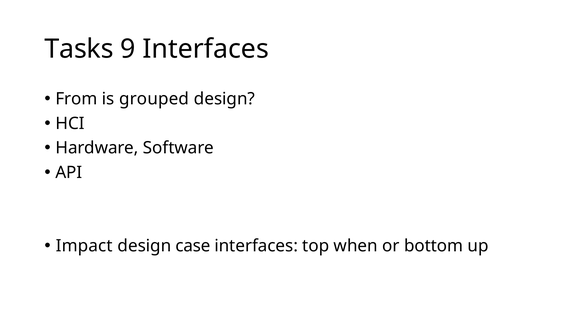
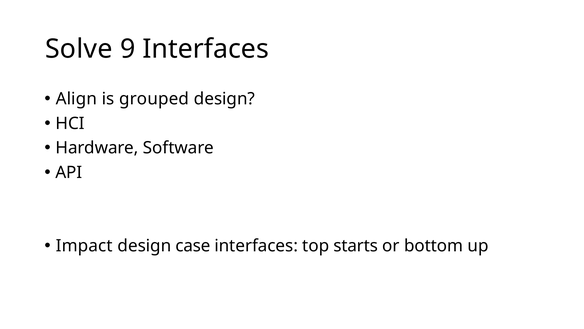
Tasks: Tasks -> Solve (79, 49)
From: From -> Align (76, 99)
when: when -> starts (356, 246)
